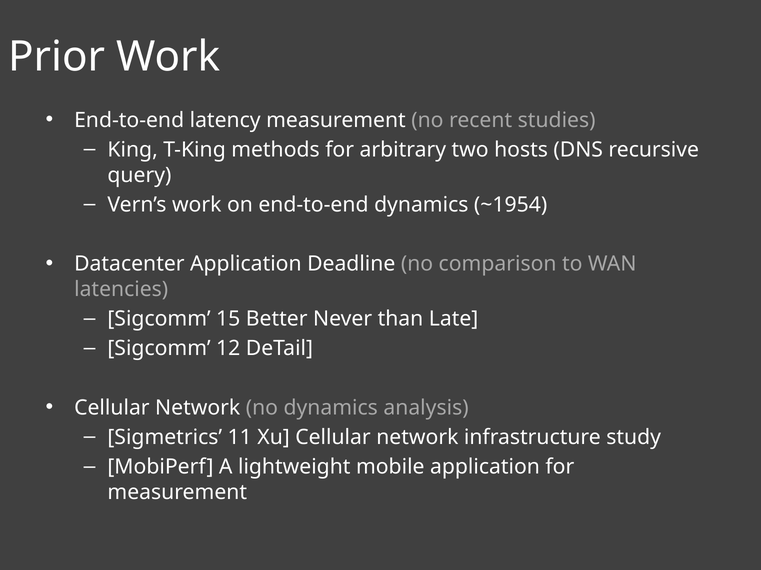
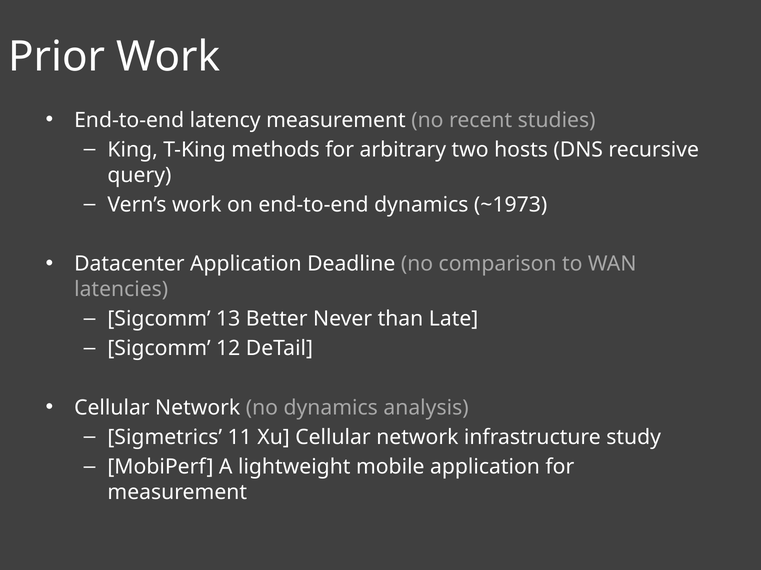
~1954: ~1954 -> ~1973 (511, 205)
15: 15 -> 13 (228, 319)
